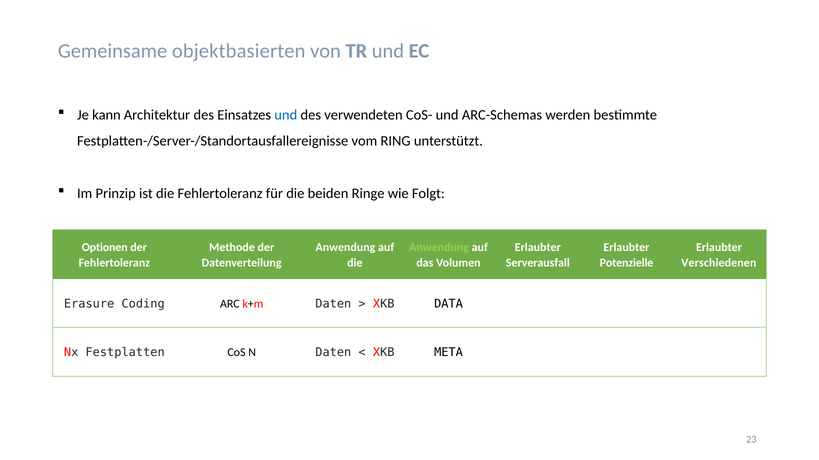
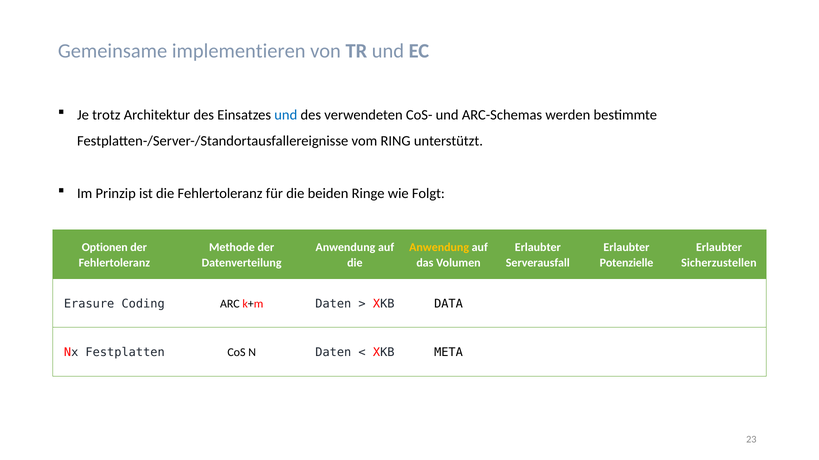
objektbasierten: objektbasierten -> implementieren (239, 51)
kann: kann -> trotz (106, 115)
Anwendung colour: light green -> yellow (439, 248)
Verschiedenen: Verschiedenen -> Sicherzustellen (719, 263)
